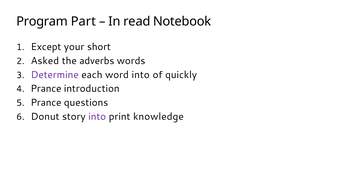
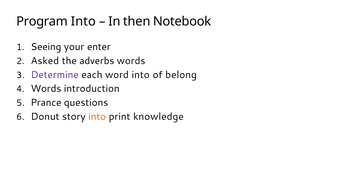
Program Part: Part -> Into (83, 21)
read: read -> then (137, 21)
Except: Except -> Seeing (46, 47)
short: short -> enter (99, 47)
quickly: quickly -> belong (181, 74)
Prance: Prance -> Words (46, 88)
into colour: purple -> orange (97, 116)
